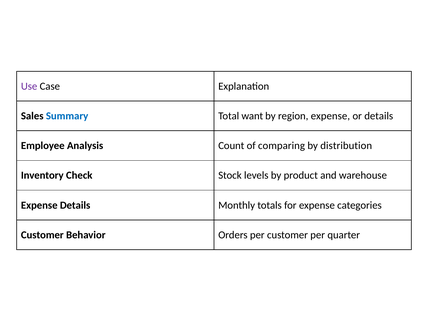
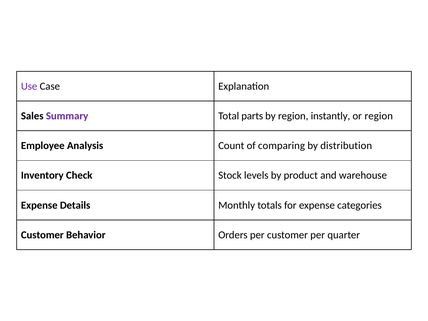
Summary colour: blue -> purple (67, 116)
want: want -> parts (252, 116)
region expense: expense -> instantly (330, 116)
or details: details -> region (379, 116)
